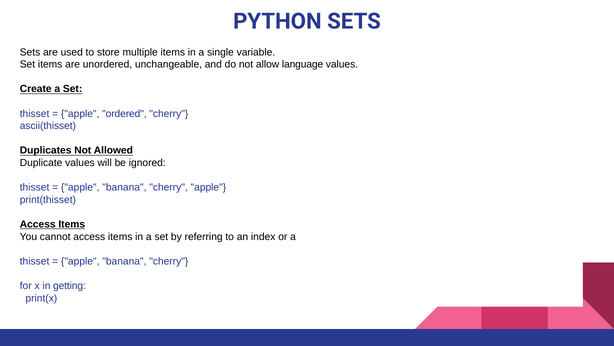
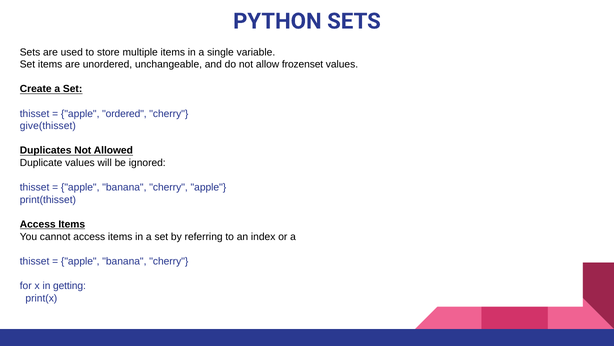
language: language -> frozenset (303, 64)
ascii(thisset: ascii(thisset -> give(thisset (48, 126)
